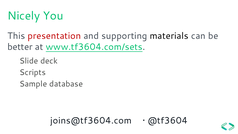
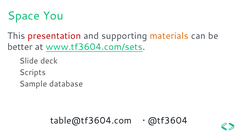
Nicely: Nicely -> Space (24, 16)
materials colour: black -> orange (169, 36)
joins@tf3604.com: joins@tf3604.com -> table@tf3604.com (91, 121)
